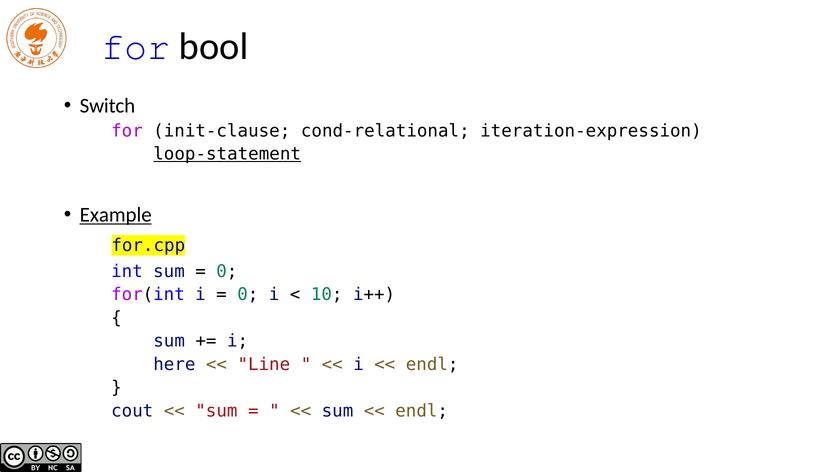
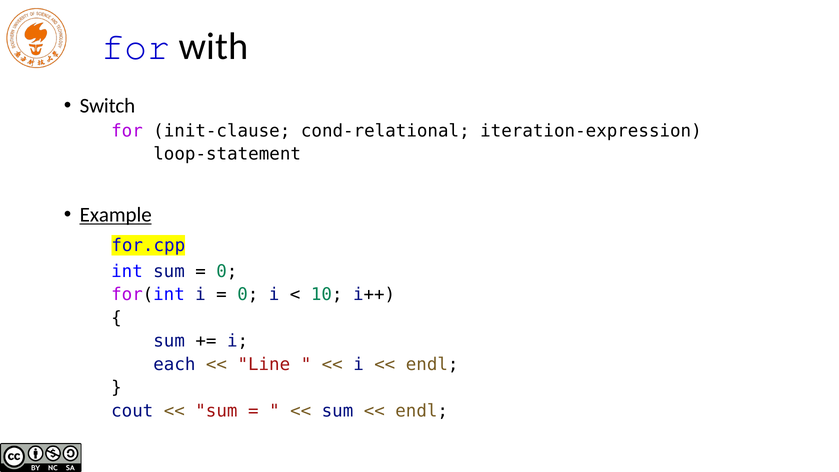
bool: bool -> with (214, 47)
loop-statement underline: present -> none (227, 154)
here: here -> each (174, 364)
